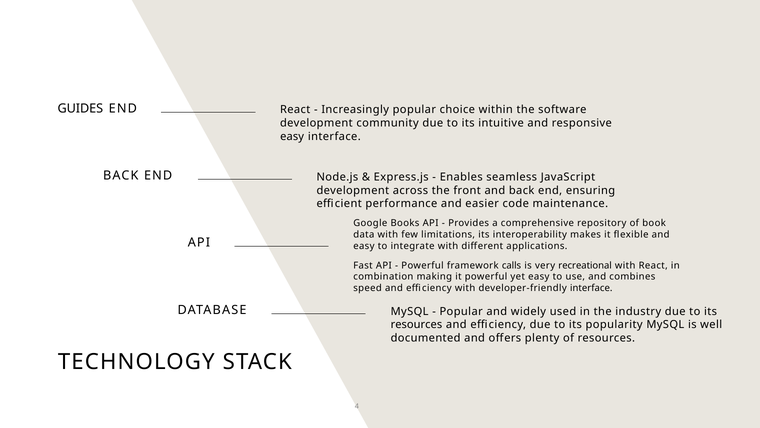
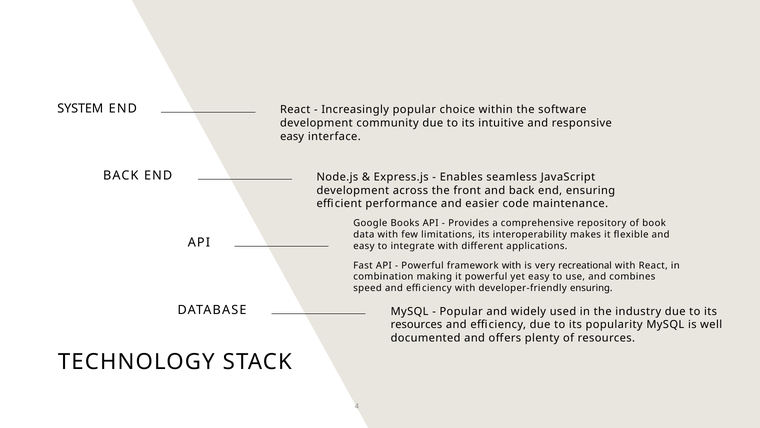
GUIDES: GUIDES -> SYSTEM (80, 108)
framework calls: calls -> with (512, 265)
developer-friendly interface: interface -> ensuring (591, 288)
